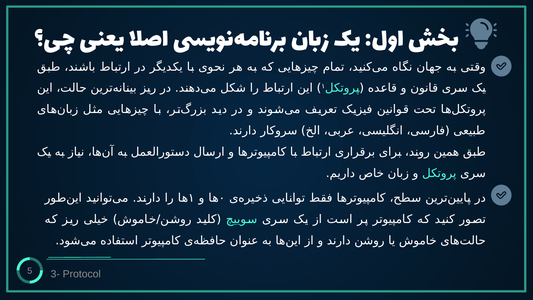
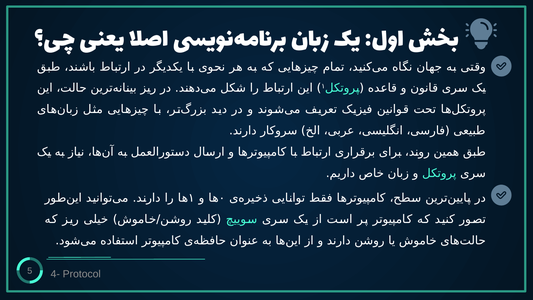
3-: 3- -> 4- (55, 274)
